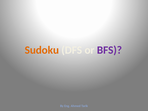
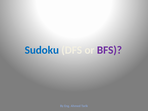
Sudoku colour: orange -> blue (42, 50)
